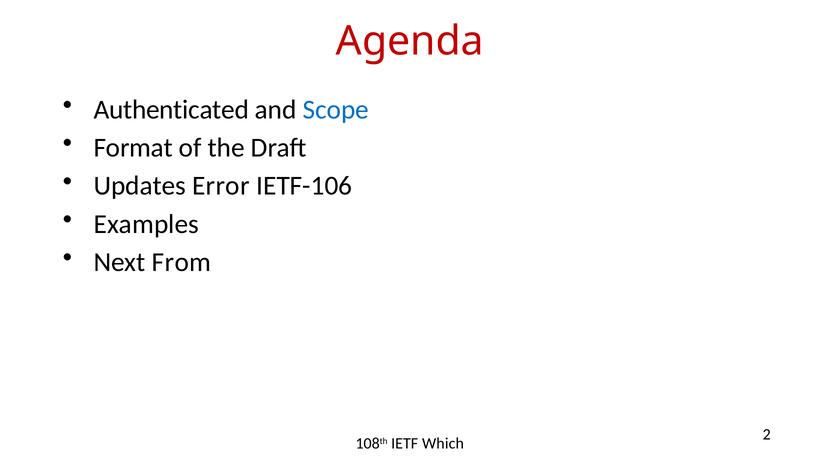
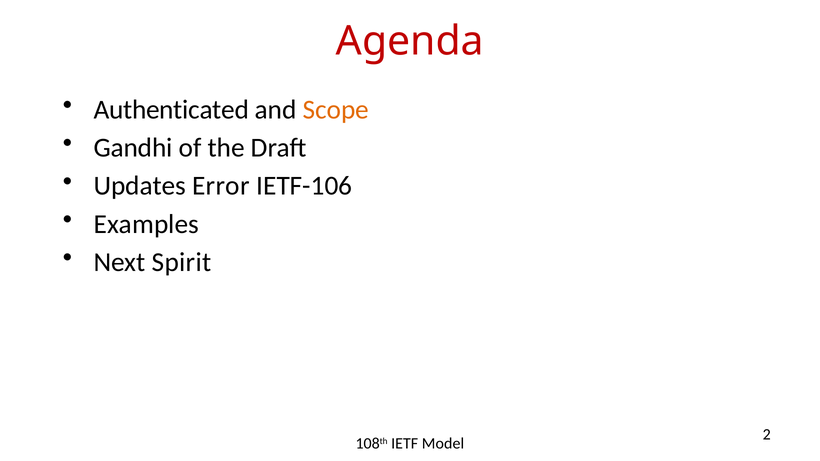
Scope colour: blue -> orange (336, 110)
Format: Format -> Gandhi (133, 148)
From: From -> Spirit (181, 263)
Which: Which -> Model (443, 444)
